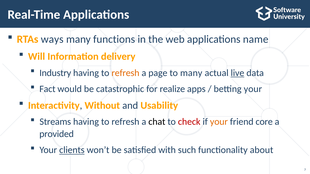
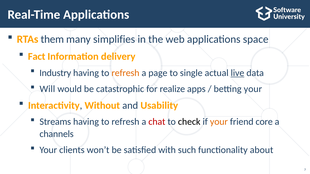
ways: ways -> them (52, 39)
functions: functions -> simplifies (114, 39)
name: name -> space (256, 39)
Will: Will -> Fact (37, 57)
to many: many -> single (191, 73)
Fact: Fact -> Will (47, 89)
chat colour: black -> red (157, 122)
check colour: red -> black (189, 122)
provided: provided -> channels (57, 134)
clients underline: present -> none (72, 150)
